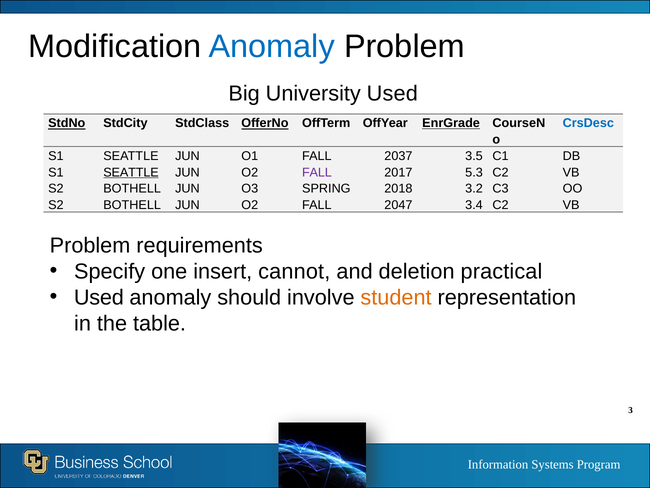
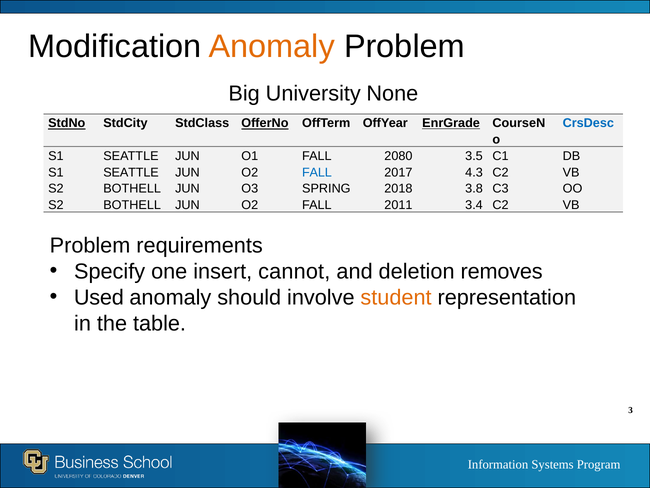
Anomaly colour: blue -> orange (272, 47)
University Used: Used -> None (392, 94)
2037: 2037 -> 2080 (398, 156)
SEATTLE underline: present -> none (131, 172)
FALL colour: purple -> blue (317, 172)
5.3: 5.3 -> 4.3 (474, 172)
3.2: 3.2 -> 3.8 (474, 189)
2047: 2047 -> 2011 (398, 205)
practical: practical -> removes (502, 271)
